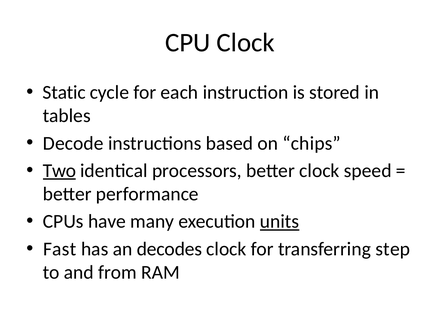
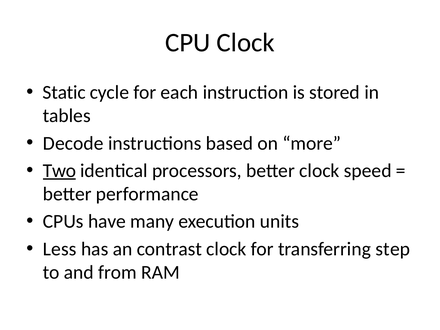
chips: chips -> more (312, 143)
units underline: present -> none (280, 222)
Fast: Fast -> Less (60, 249)
decodes: decodes -> contrast (169, 249)
